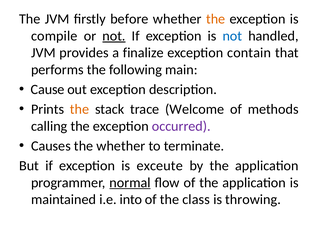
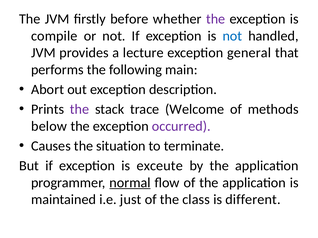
the colour: orange -> purple (216, 19)
not underline: present -> none (114, 36)
finalize: finalize -> lecture (143, 53)
contain: contain -> general (249, 53)
Cause: Cause -> Abort (47, 90)
the colour: orange -> purple (80, 109)
calling: calling -> below (49, 126)
the whether: whether -> situation (121, 146)
into: into -> just (131, 200)
throwing: throwing -> different (253, 200)
